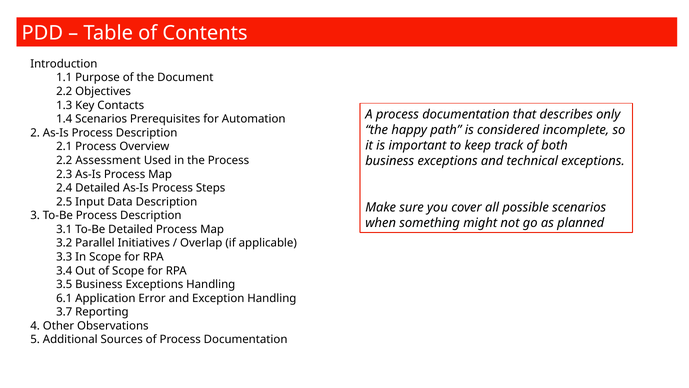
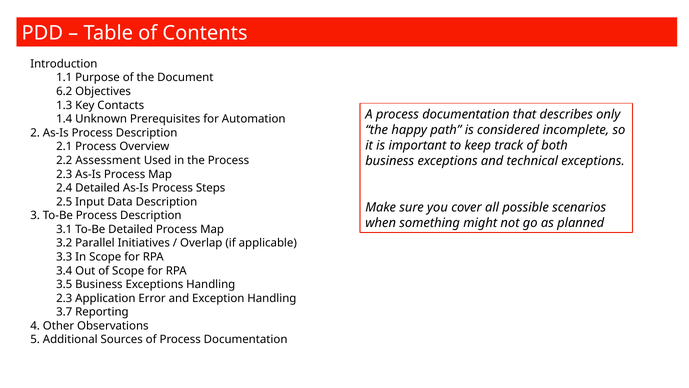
2.2: 2.2 -> 6.2 (64, 91)
1.4 Scenarios: Scenarios -> Unknown (101, 119)
6.1: 6.1 -> 2.3 (64, 298)
